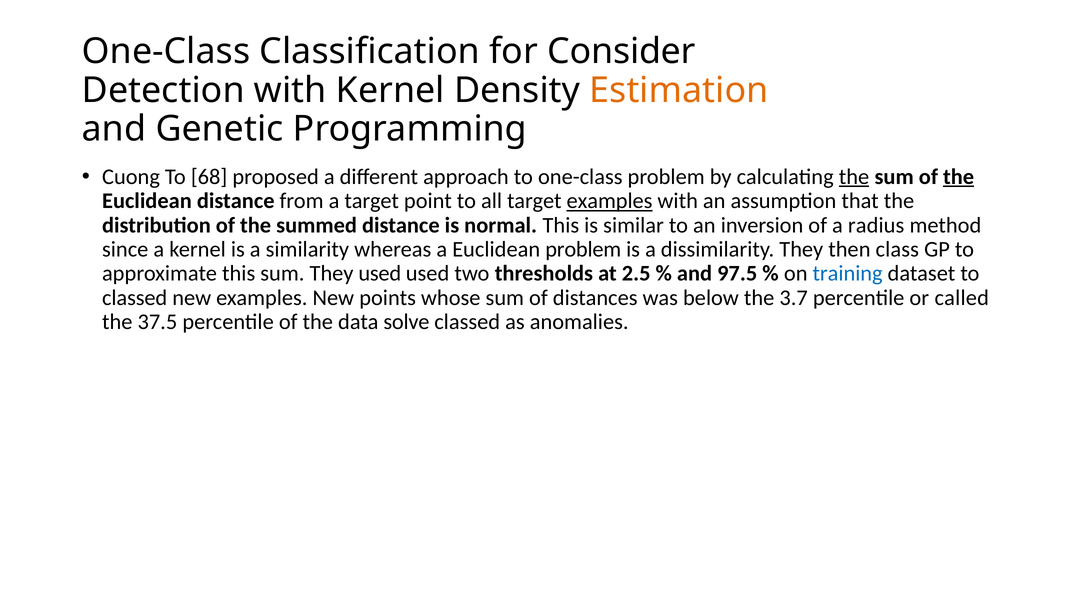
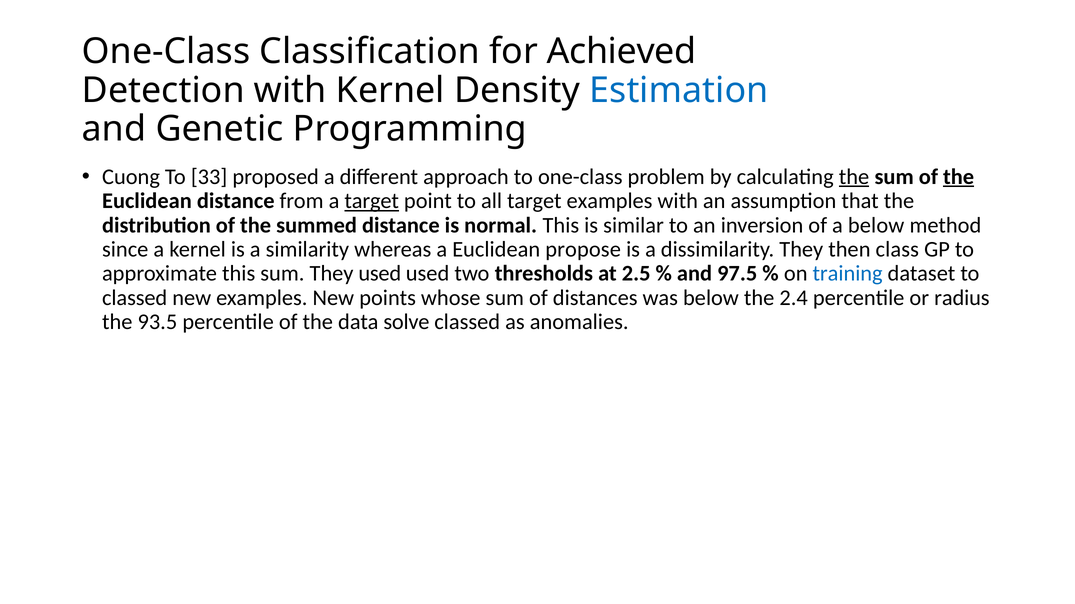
Consider: Consider -> Achieved (622, 52)
Estimation colour: orange -> blue (679, 90)
68: 68 -> 33 (209, 177)
target underline: none -> present (372, 201)
examples underline: present -> none (610, 201)
a radius: radius -> below (876, 225)
Euclidean problem: problem -> propose (583, 250)
3.7: 3.7 -> 2.4 (794, 298)
called: called -> radius (962, 298)
37.5: 37.5 -> 93.5 (157, 322)
